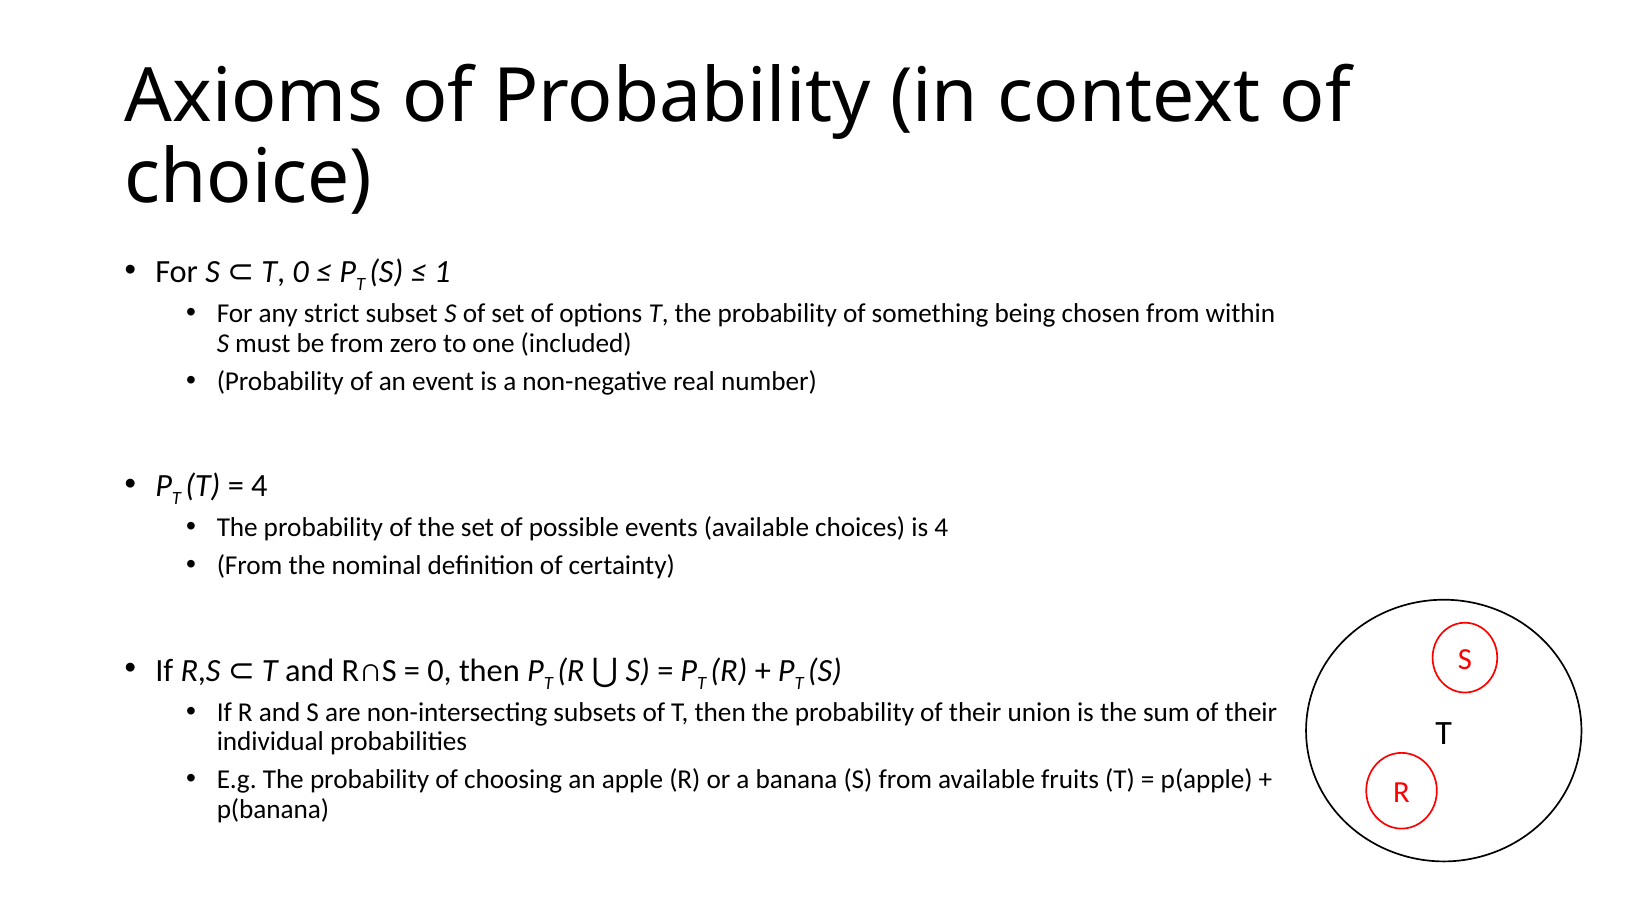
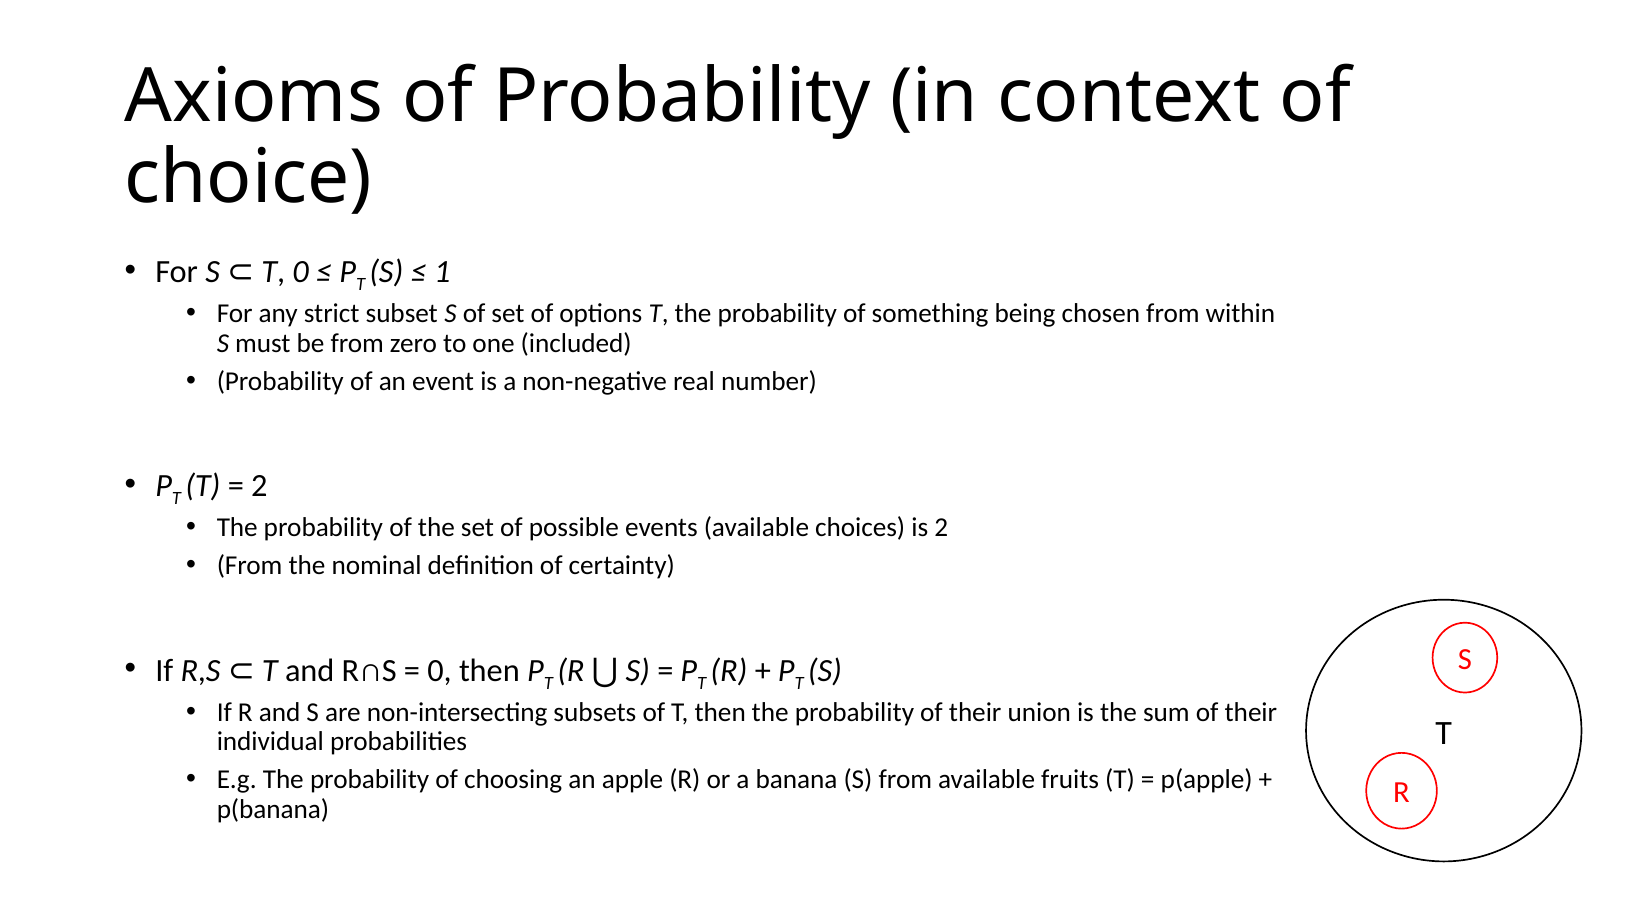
4: 4 -> 2 (259, 486)
is 4: 4 -> 2 (941, 528)
